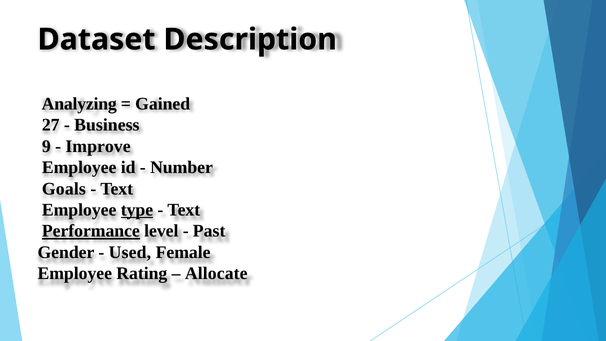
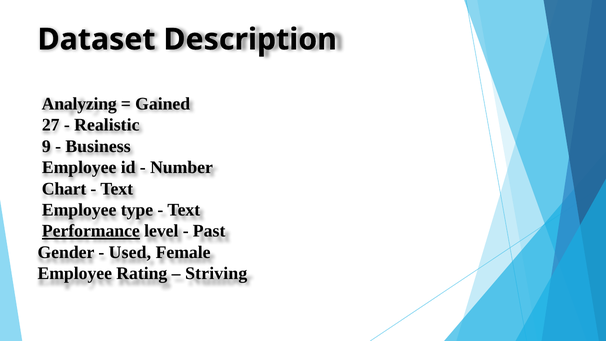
Business: Business -> Realistic (107, 125)
Improve: Improve -> Business (98, 146)
Goals: Goals -> Chart (64, 189)
type underline: present -> none (137, 210)
Allocate: Allocate -> Striving (216, 274)
